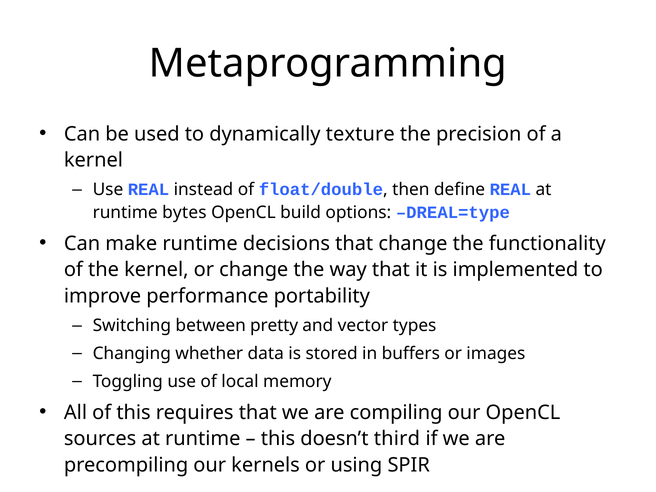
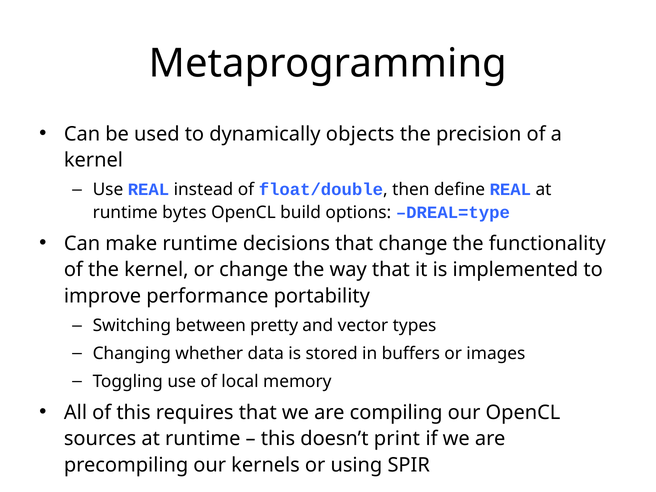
texture: texture -> objects (360, 134)
third: third -> print (397, 439)
